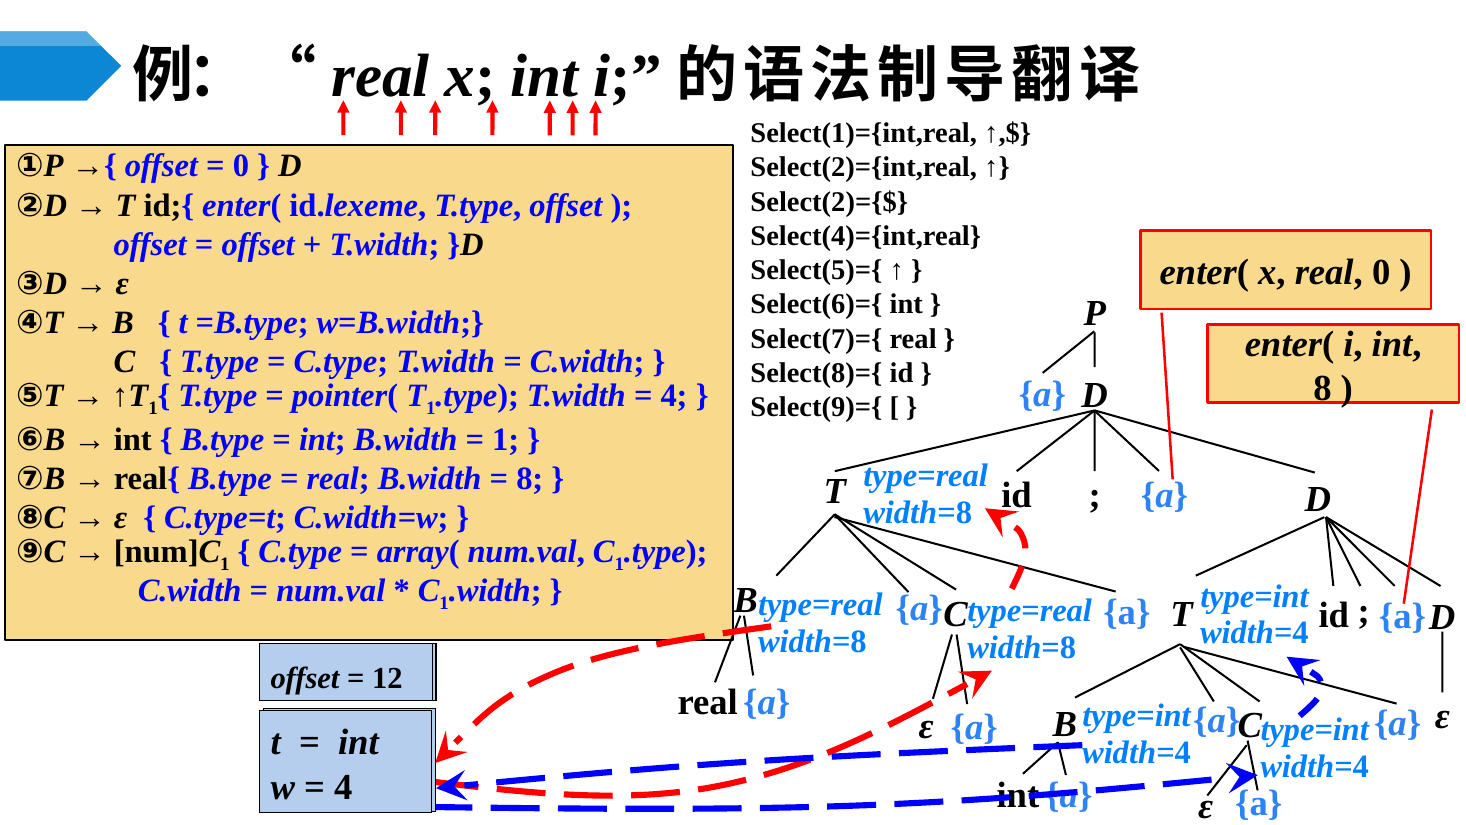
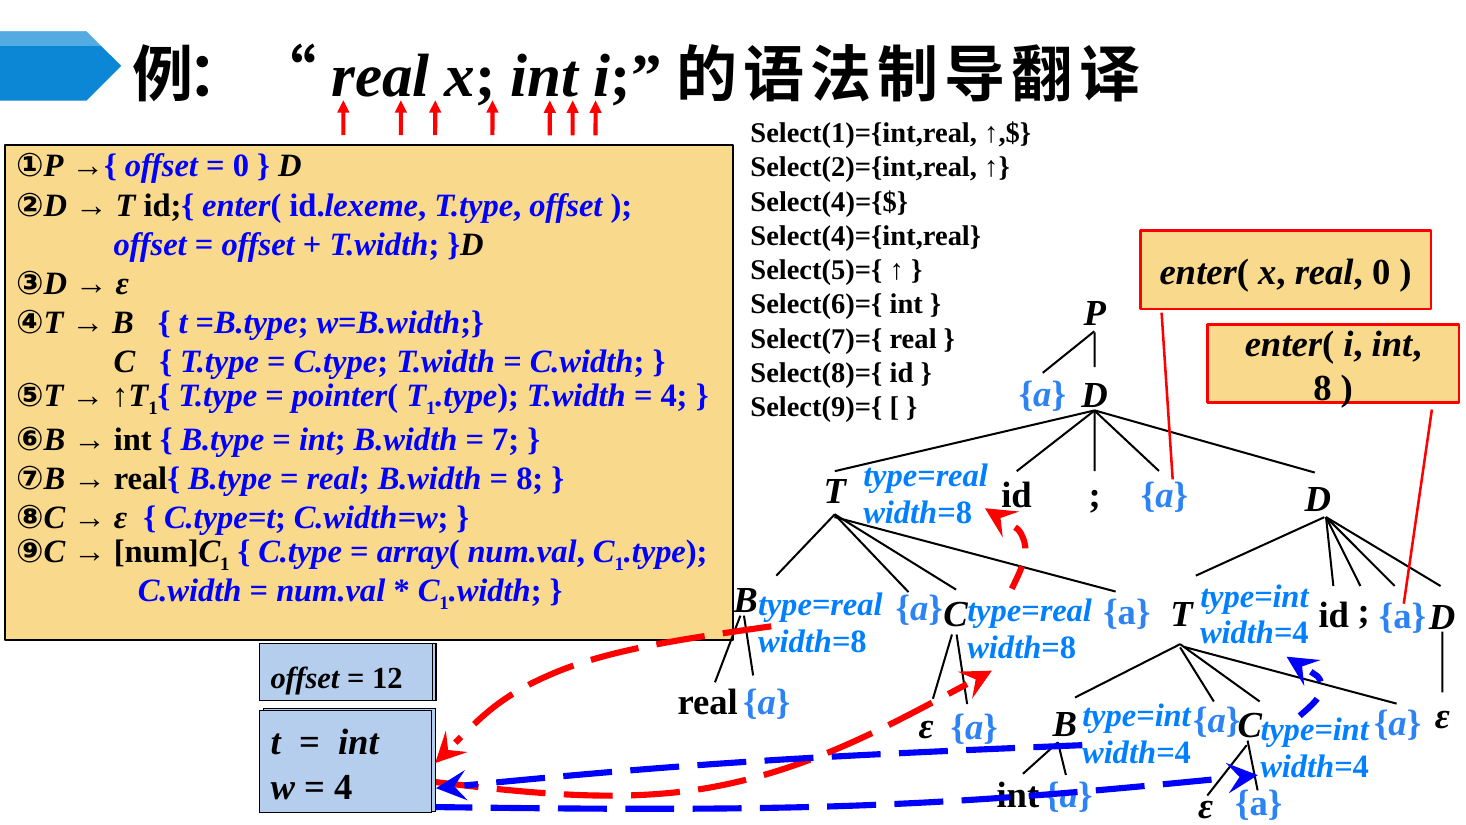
Select(2)={$: Select(2)={$ -> Select(4)={$ (829, 202)
1: 1 -> 7 (506, 440)
